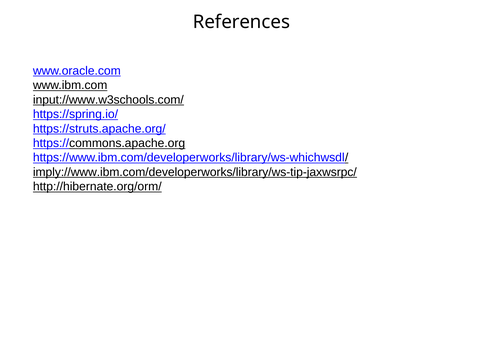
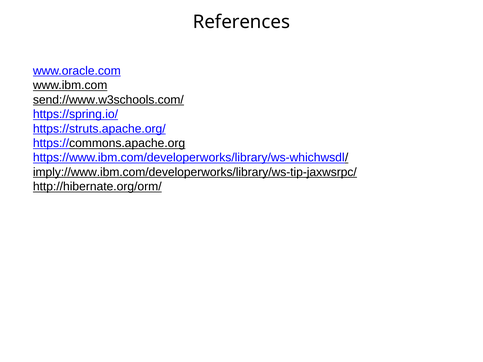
input://www.w3schools.com/: input://www.w3schools.com/ -> send://www.w3schools.com/ (108, 100)
